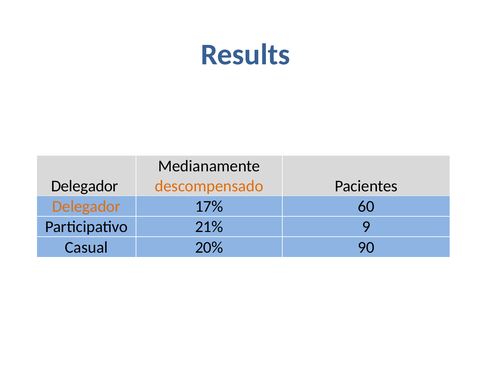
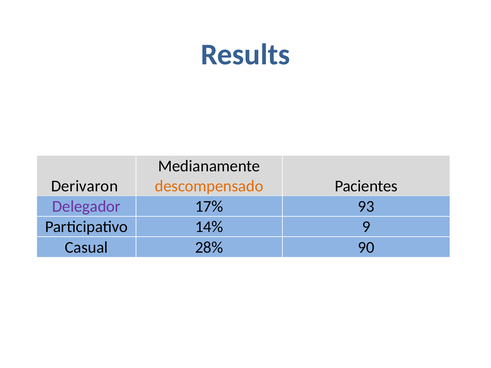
Delegador: Delegador -> Derivaron (85, 186)
Delegador colour: orange -> purple (86, 207)
60: 60 -> 93 (366, 207)
21%: 21% -> 14% (209, 227)
20%: 20% -> 28% (209, 248)
